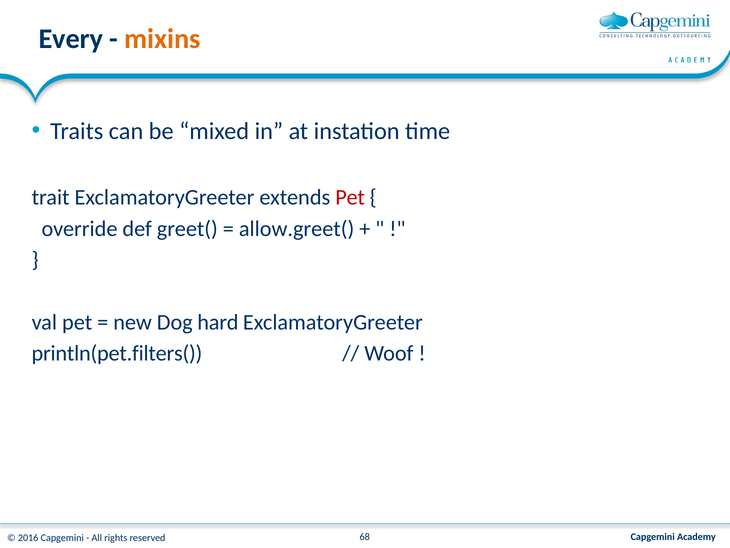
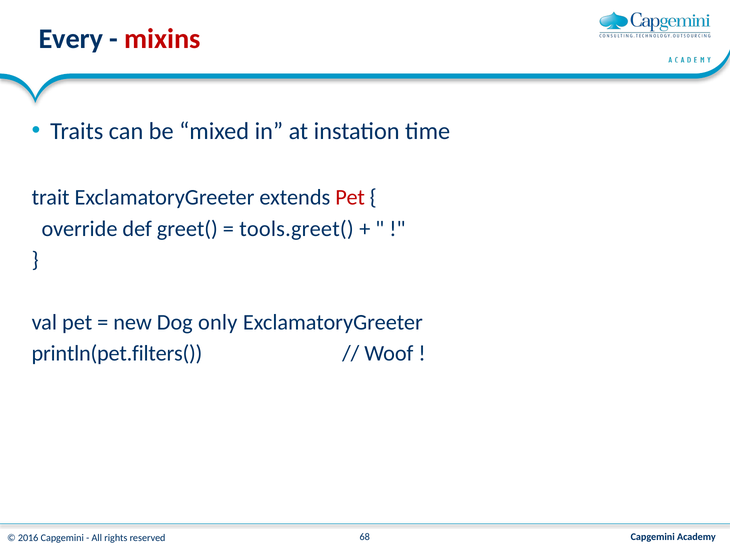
mixins colour: orange -> red (162, 39)
allow.greet(: allow.greet( -> tools.greet( (296, 228)
hard: hard -> only (218, 322)
